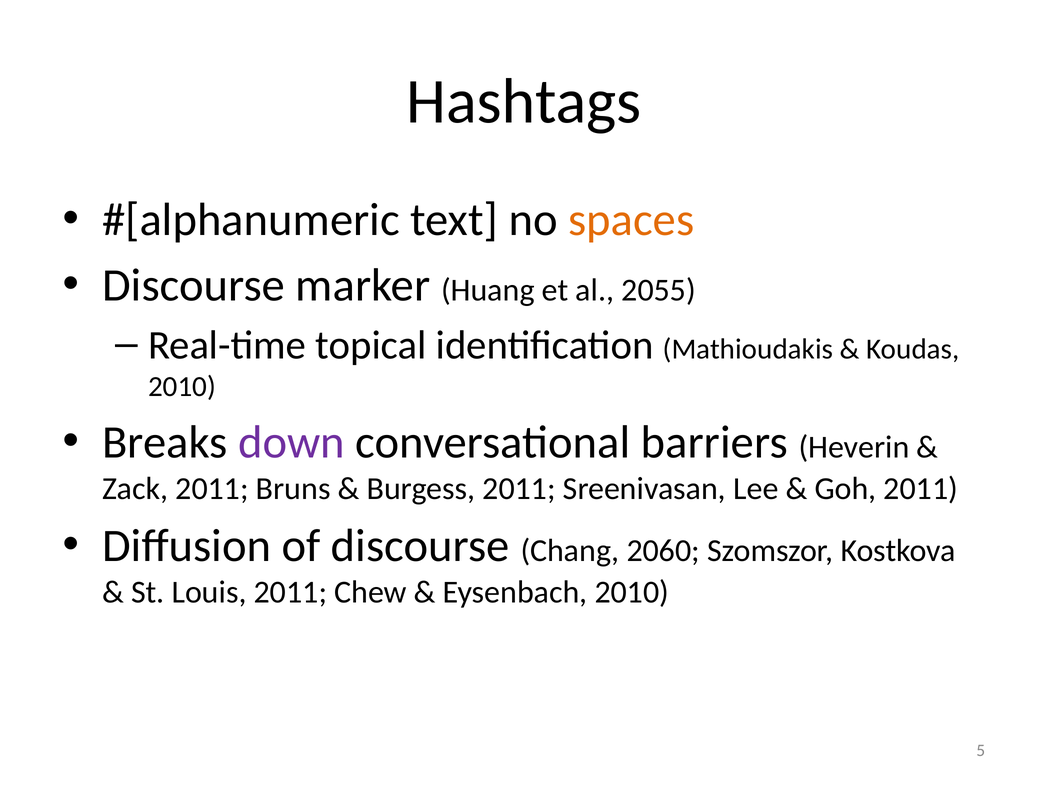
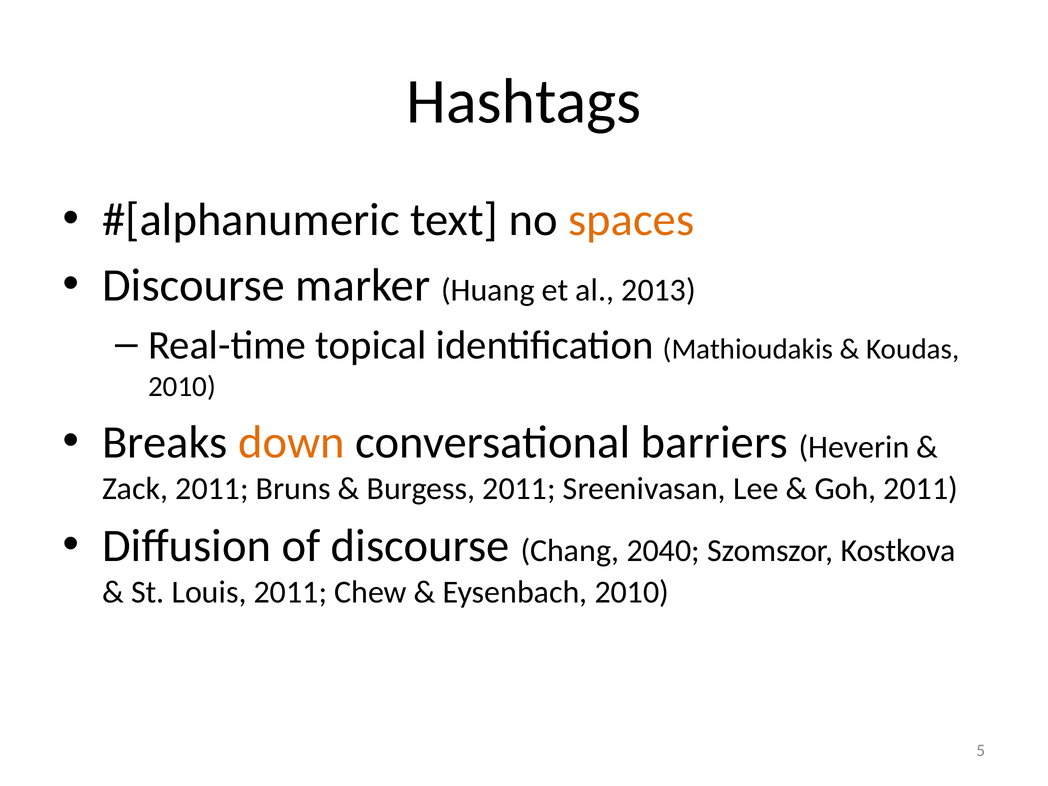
2055: 2055 -> 2013 (659, 290)
down colour: purple -> orange (292, 442)
2060: 2060 -> 2040 (663, 551)
